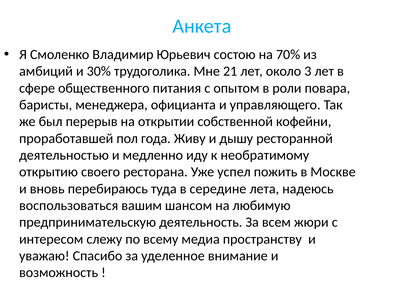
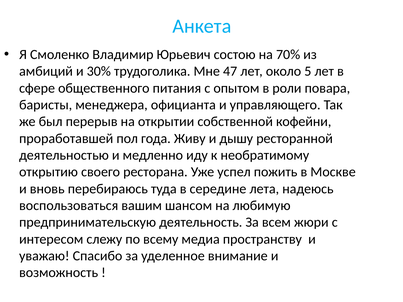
21: 21 -> 47 (230, 71)
3: 3 -> 5 (308, 71)
